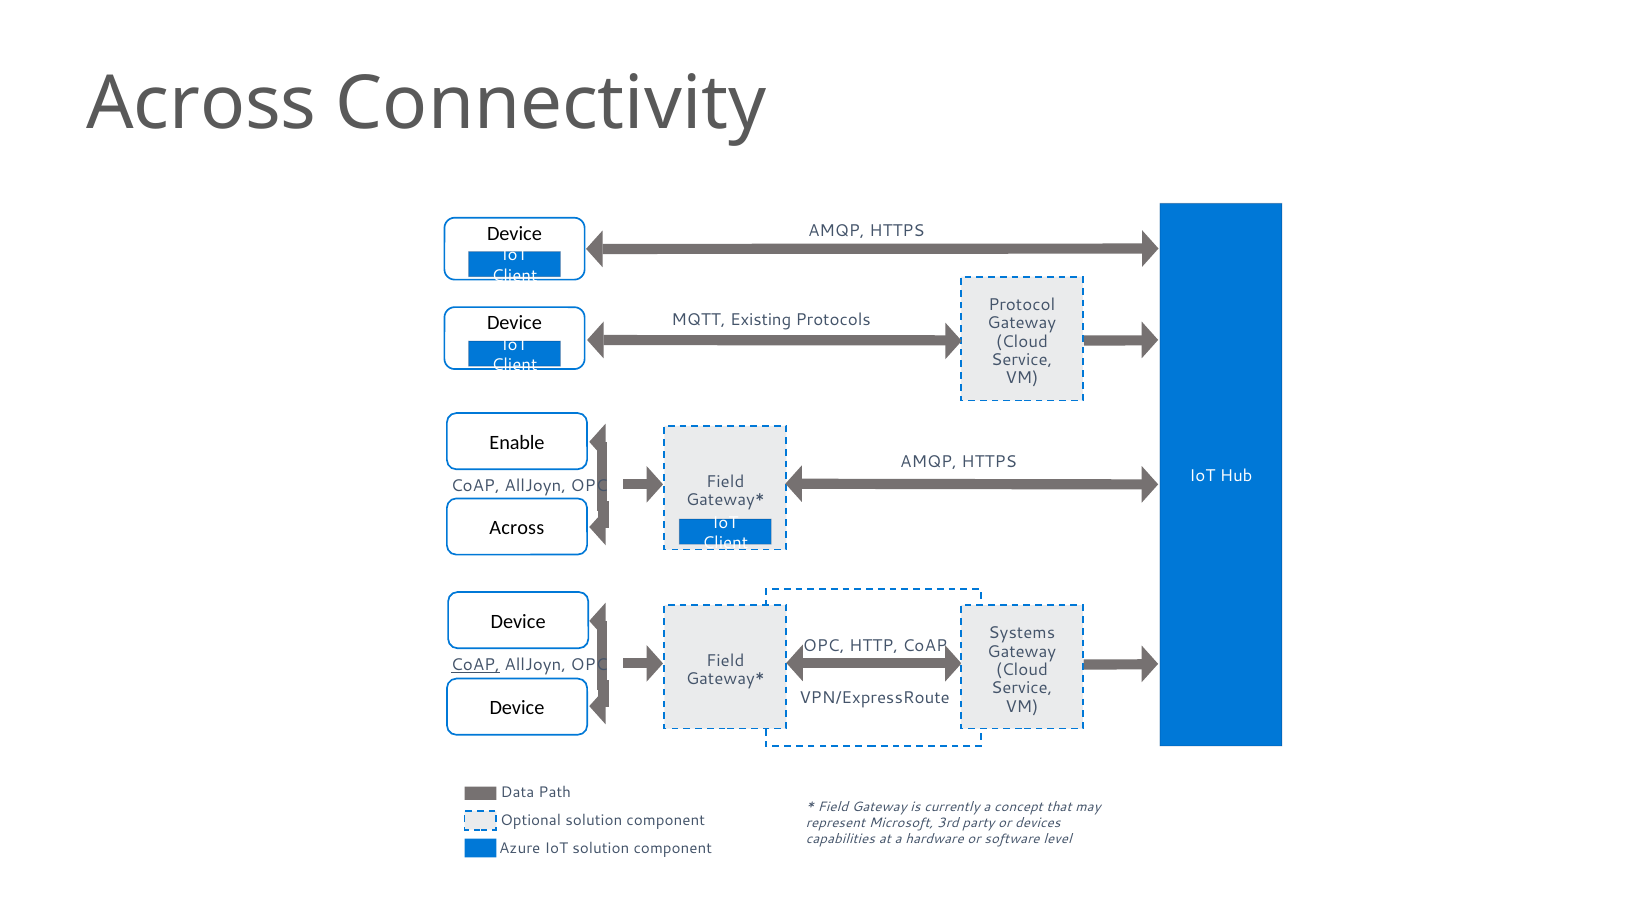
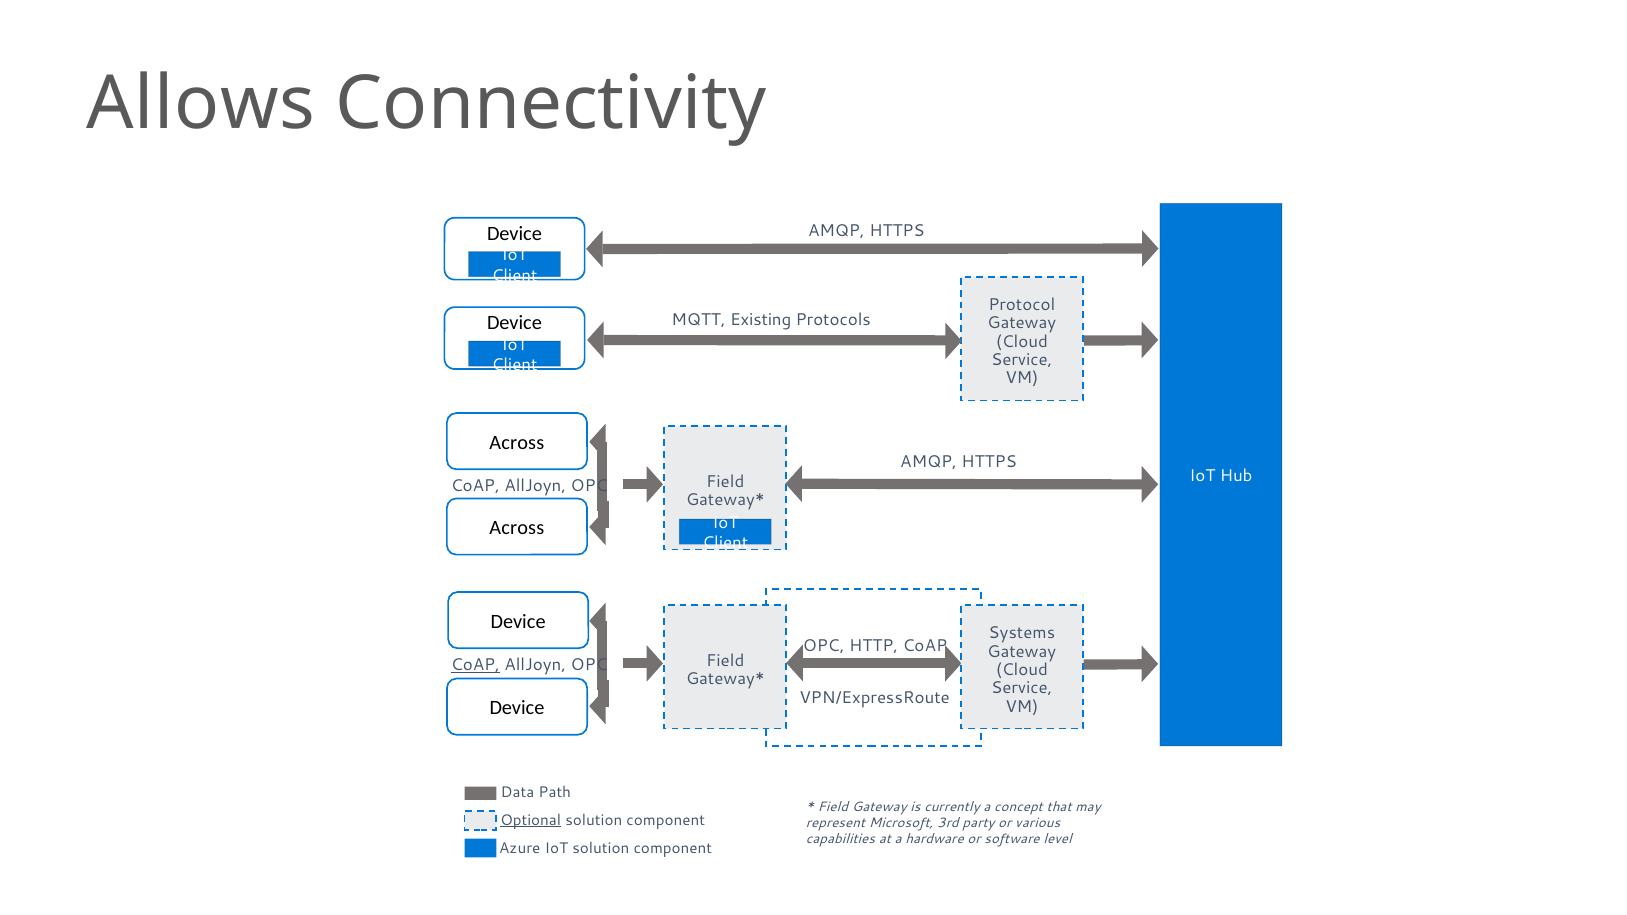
Across: Across -> Allows (201, 104)
Enable: Enable -> Across (517, 443)
Optional underline: none -> present (531, 820)
devices: devices -> various (1038, 823)
